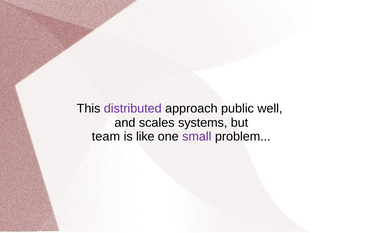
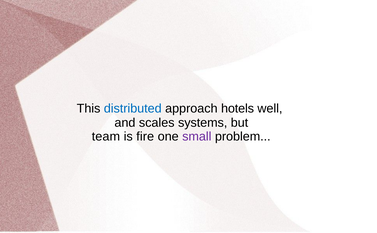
distributed colour: purple -> blue (133, 109)
public: public -> hotels (238, 109)
like: like -> fire (145, 137)
